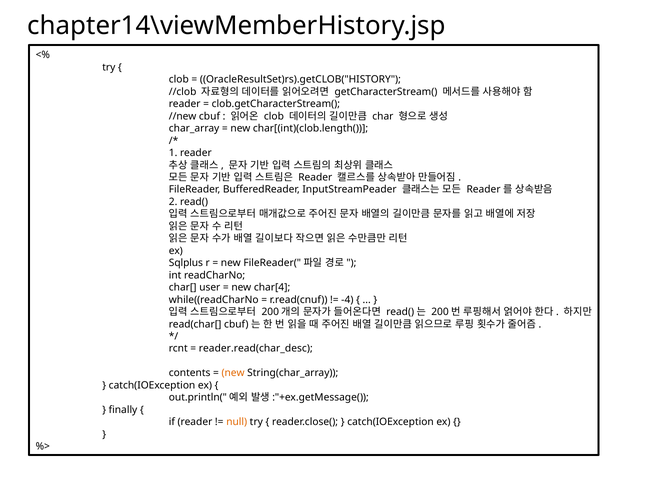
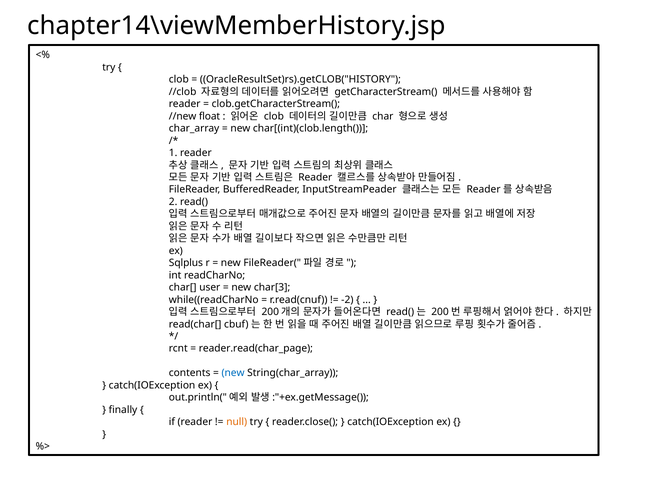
//new cbuf: cbuf -> float (210, 116)
char[4: char[4 -> char[3 (272, 287)
-4: -4 -> -2 (347, 299)
reader.read(char_desc: reader.read(char_desc -> reader.read(char_page (256, 348)
new colour: orange -> blue (233, 373)
